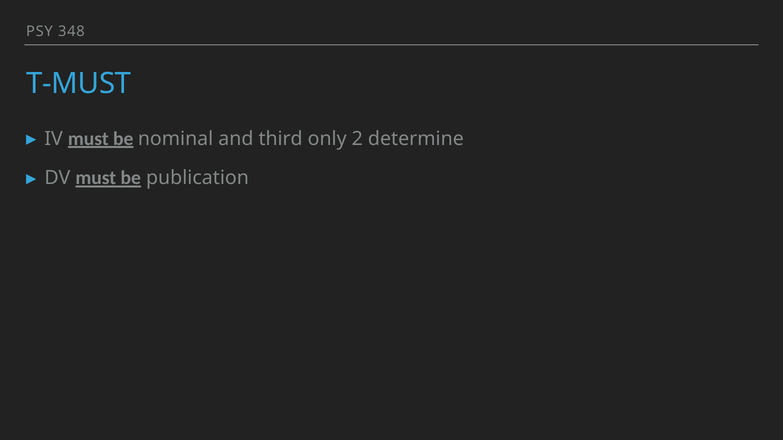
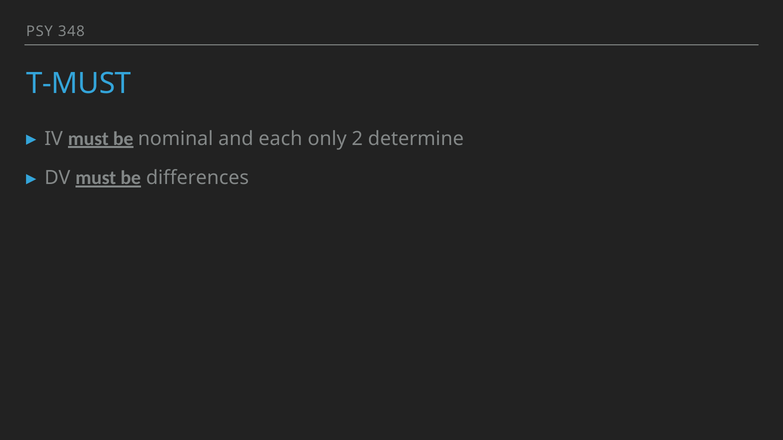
third: third -> each (280, 139)
publication: publication -> differences (197, 178)
